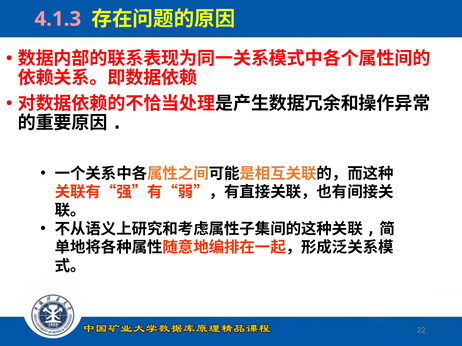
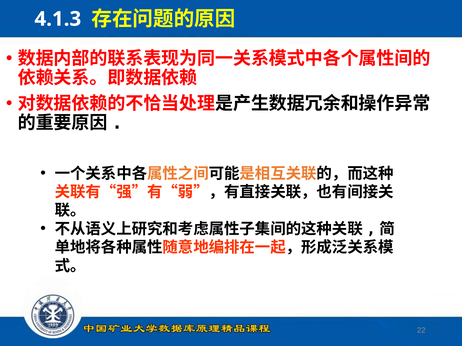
4.1.3 colour: pink -> white (58, 19)
